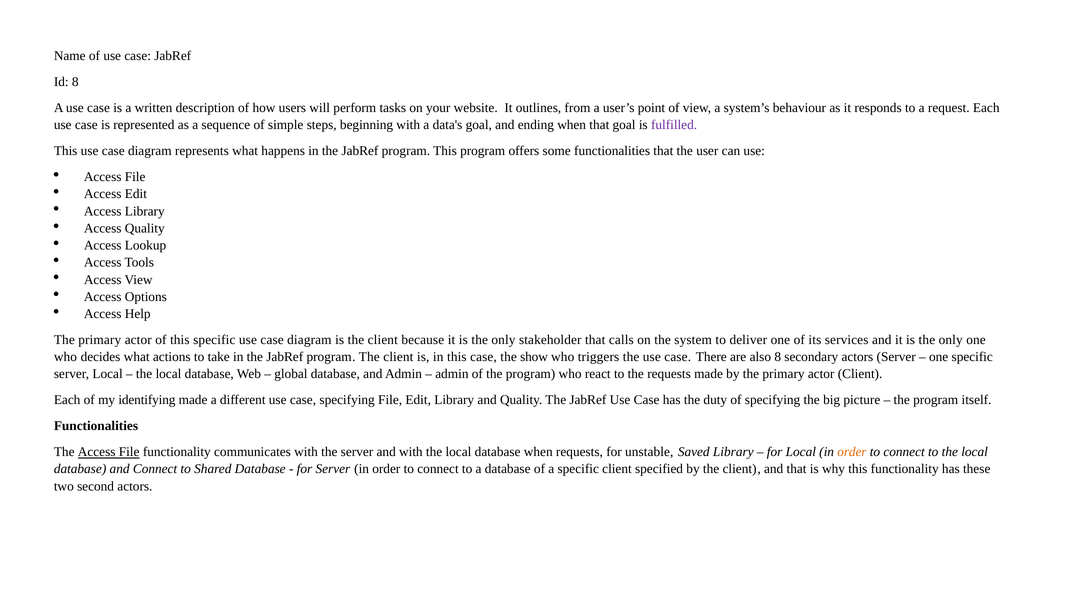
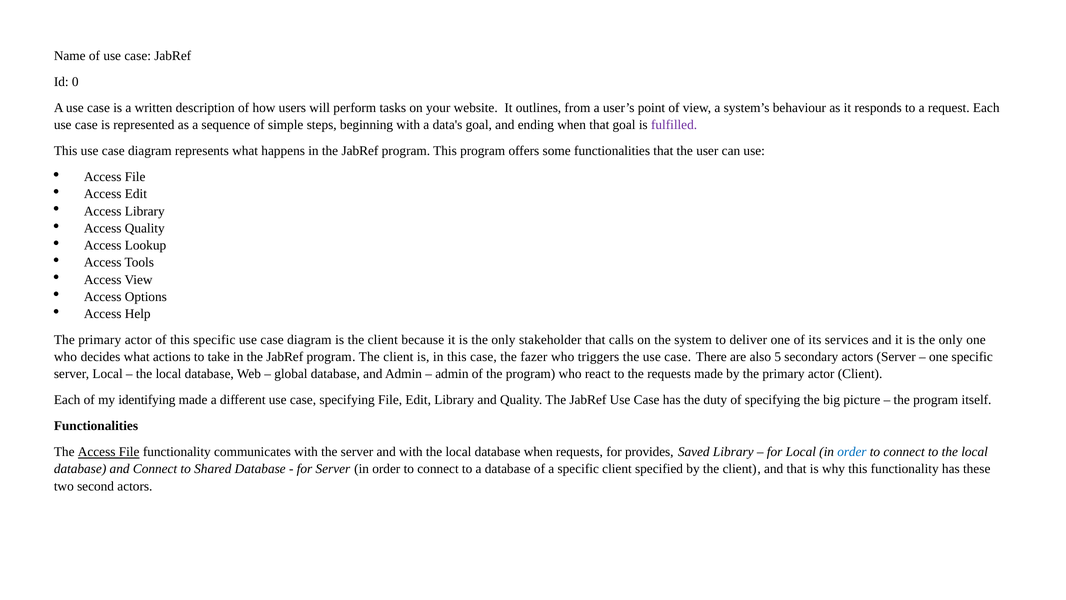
Id 8: 8 -> 0 (75, 82)
show: show -> fazer (534, 357)
also 8: 8 -> 5 (778, 357)
unstable: unstable -> provides (649, 452)
order colour: orange -> blue (852, 452)
